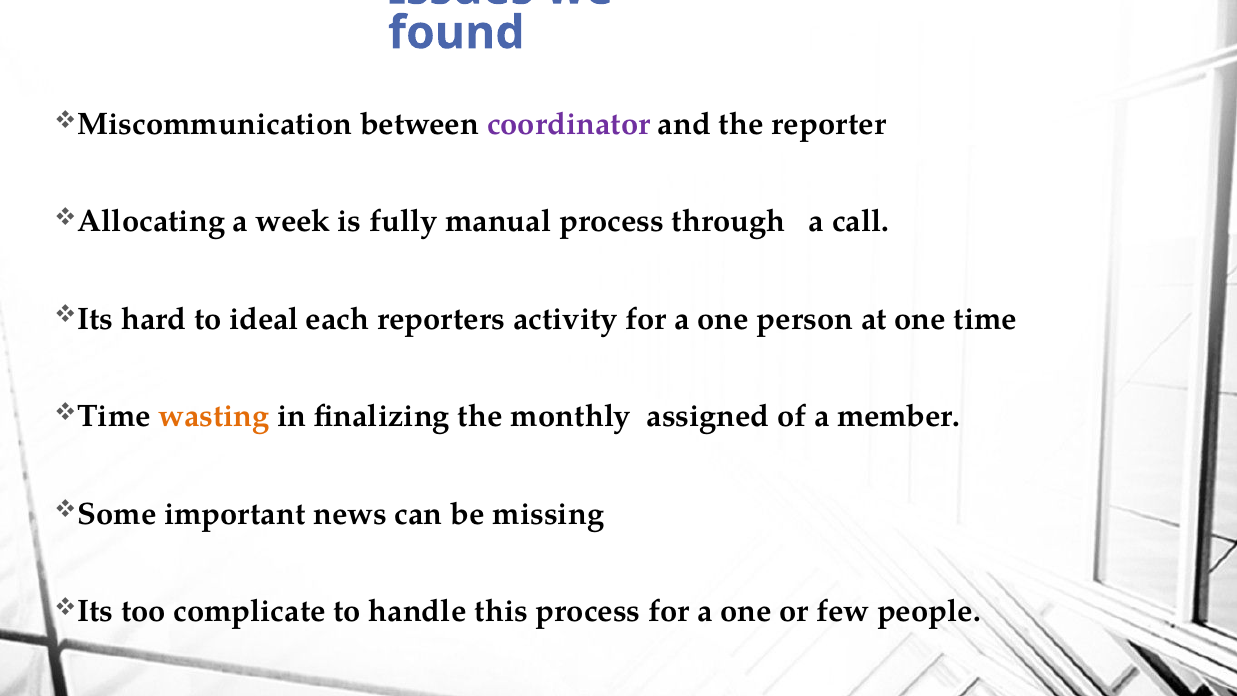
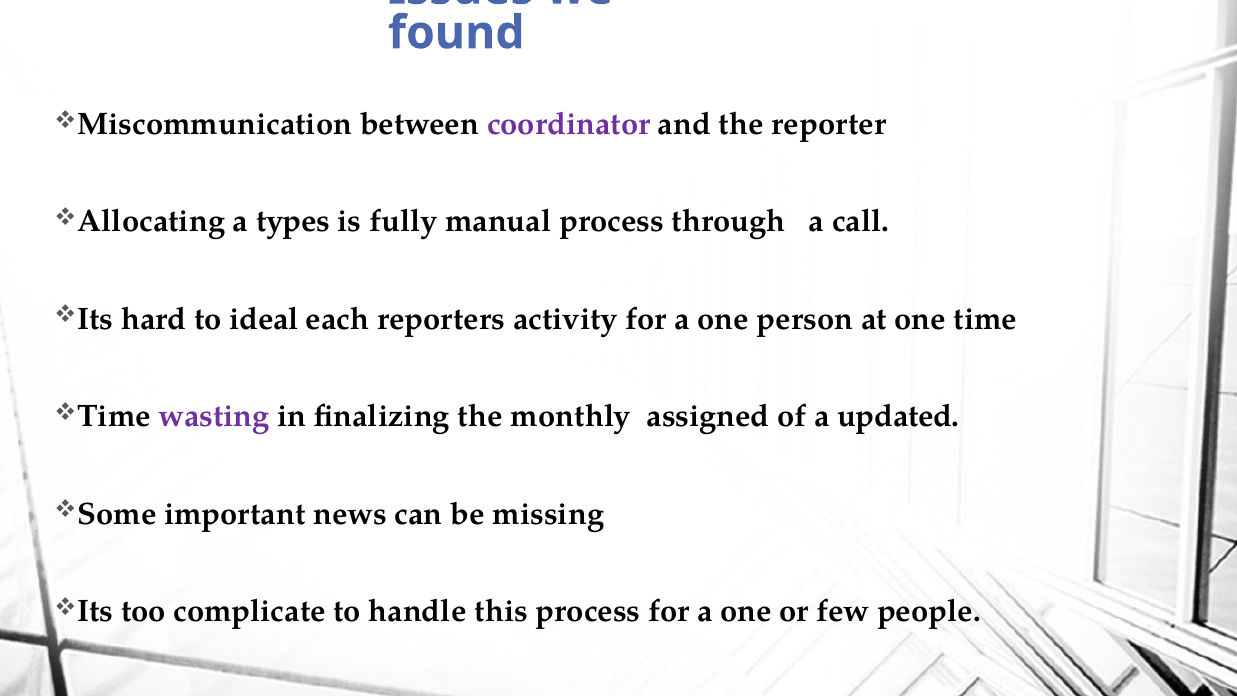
week: week -> types (293, 222)
wasting colour: orange -> purple (214, 417)
member: member -> updated (898, 417)
